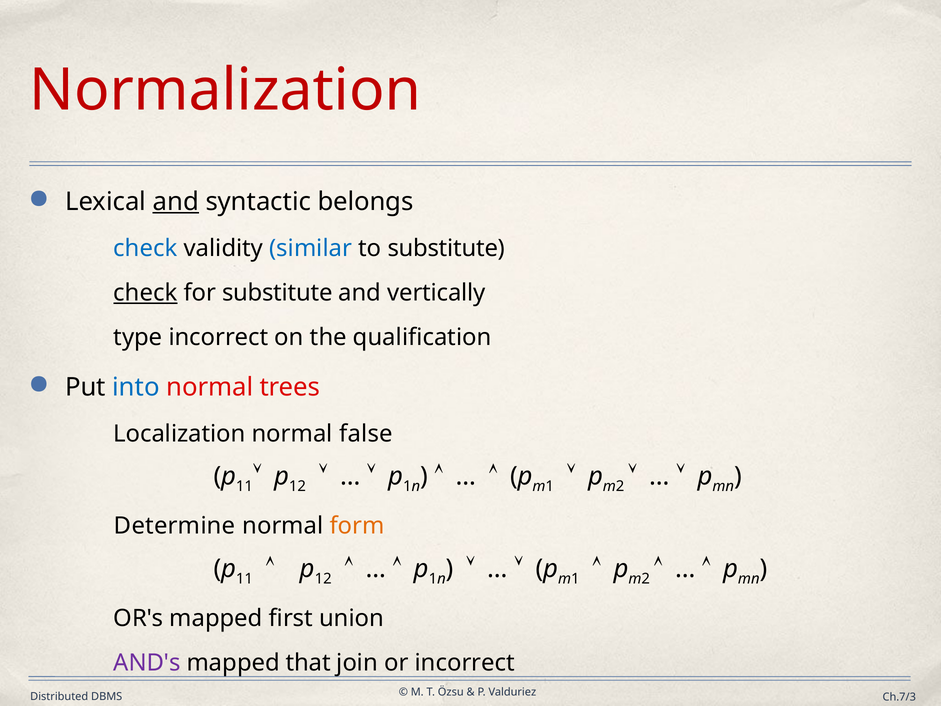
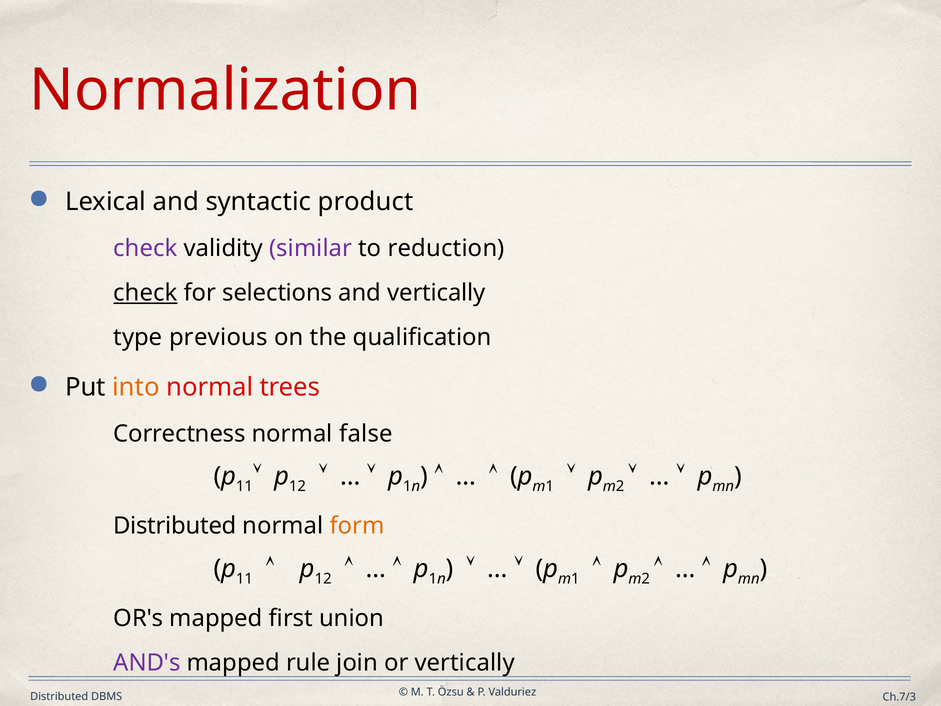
and underline: present -> none (176, 201)
belongs: belongs -> product (365, 201)
check colour: blue -> purple (145, 248)
similar colour: blue -> purple (311, 248)
to substitute: substitute -> reduction (446, 248)
for substitute: substitute -> selections (277, 293)
type incorrect: incorrect -> previous (218, 337)
into colour: blue -> orange (136, 387)
Localization: Localization -> Correctness (179, 434)
Determine: Determine -> Distributed (175, 526)
that: that -> rule (308, 663)
or incorrect: incorrect -> vertically (465, 663)
